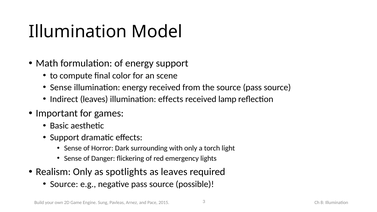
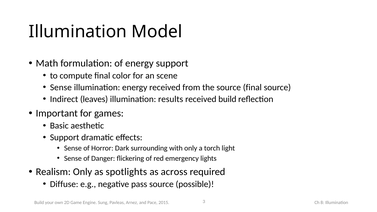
source pass: pass -> final (252, 87)
illumination effects: effects -> results (171, 99)
received lamp: lamp -> build (227, 99)
as leaves: leaves -> across (174, 172)
Source: Source -> Diffuse (64, 184)
